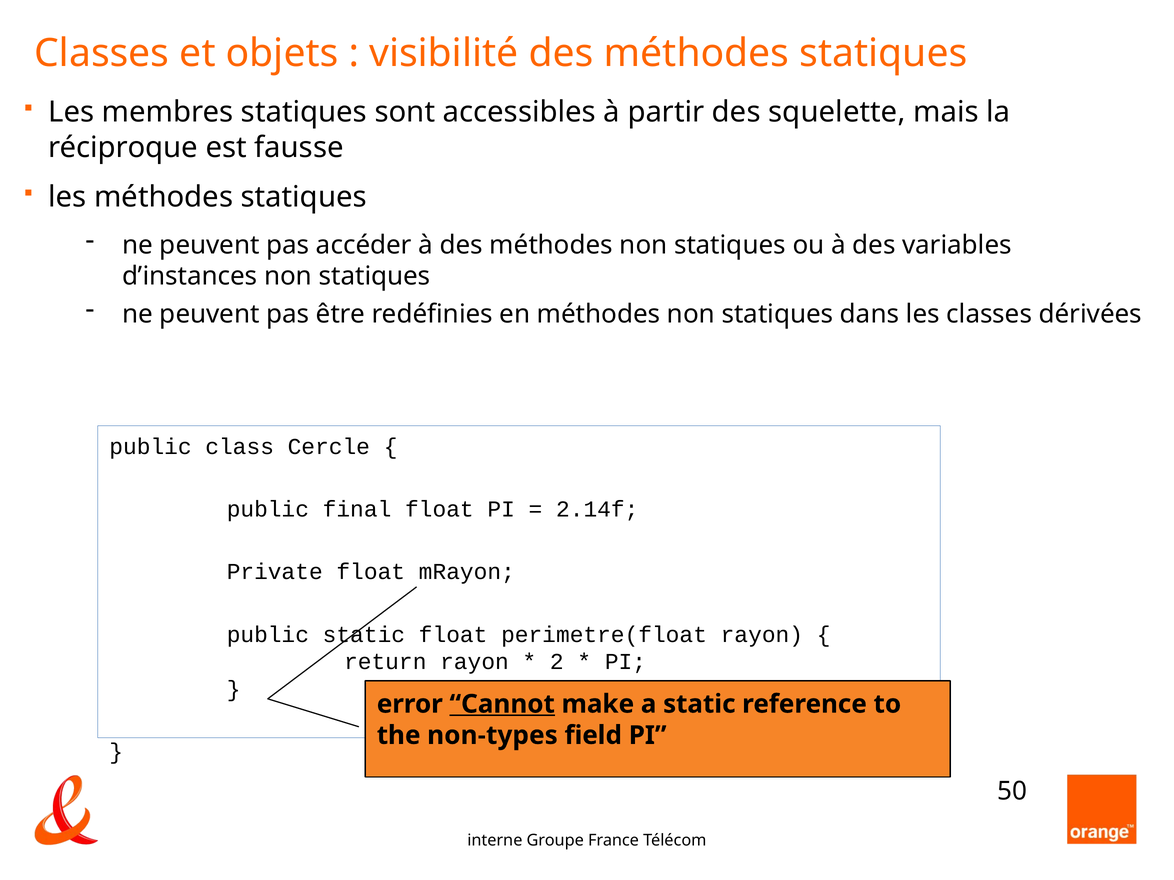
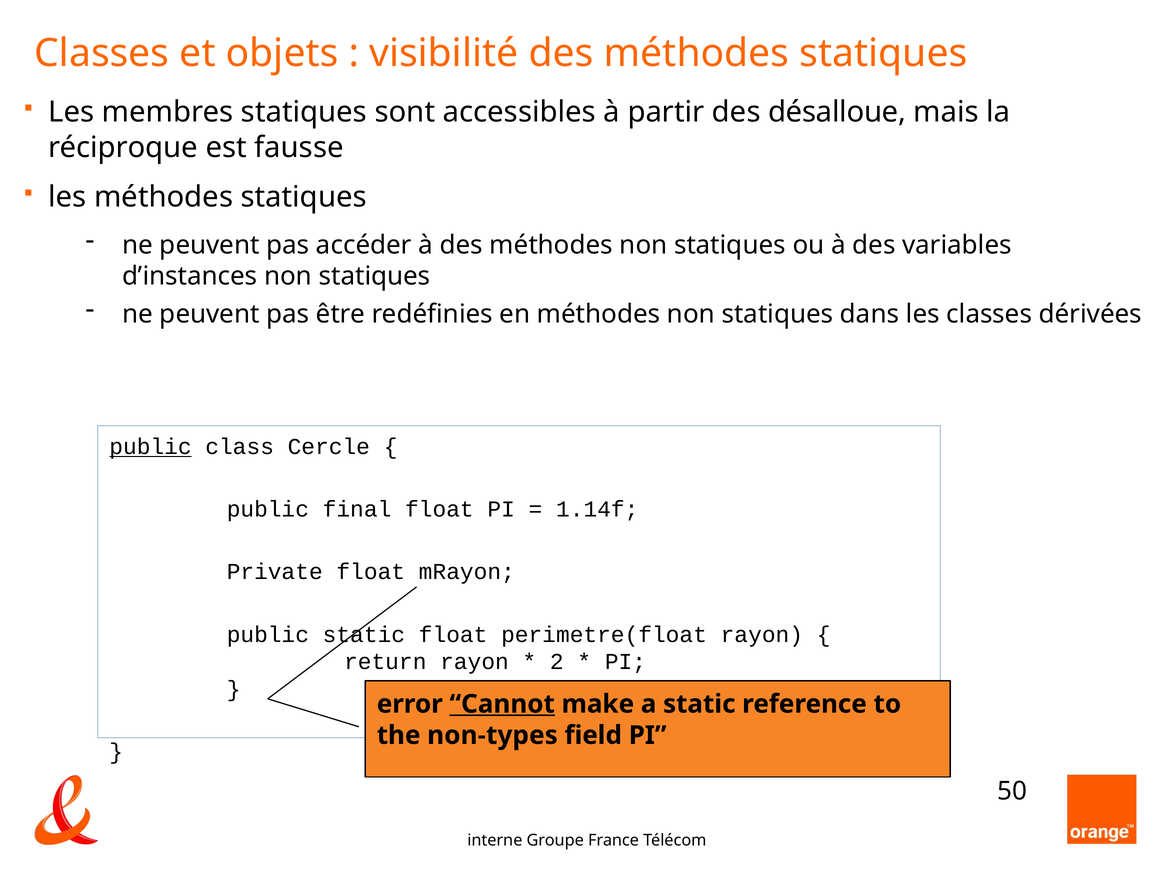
squelette: squelette -> désalloue (837, 112)
public underline: none -> present (151, 447)
2.14f: 2.14f -> 1.14f (597, 510)
